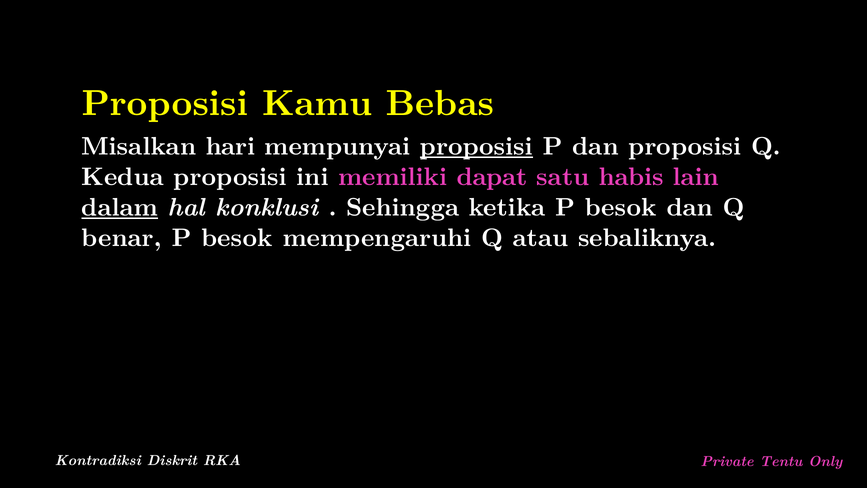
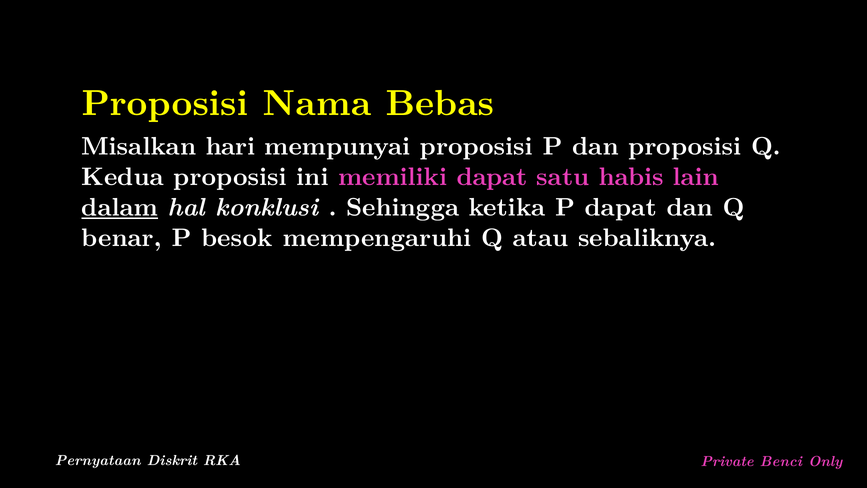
Kamu: Kamu -> Nama (317, 103)
proposisi underline: present -> none (477, 146)
ketika P besok: besok -> dapat (621, 207)
Kontradiksi: Kontradiksi -> Pernyataan (98, 460)
Tentu: Tentu -> Benci (781, 461)
